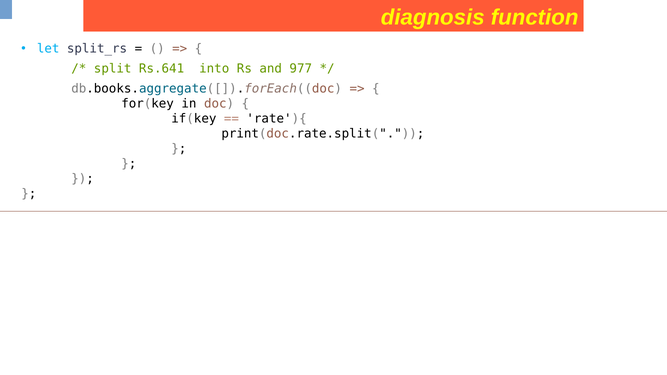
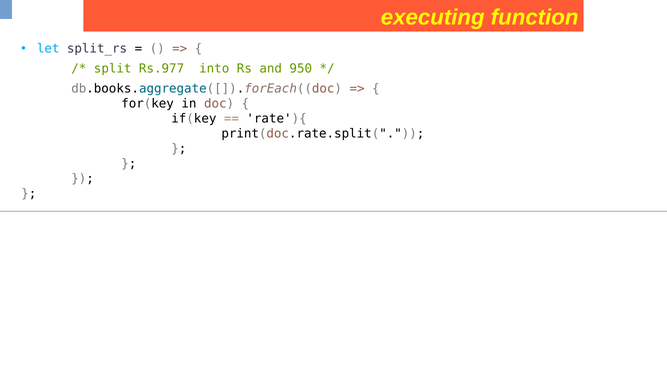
diagnosis: diagnosis -> executing (433, 17)
Rs.641: Rs.641 -> Rs.977 (162, 69)
977: 977 -> 950 (301, 69)
